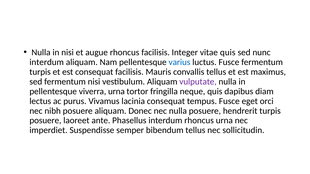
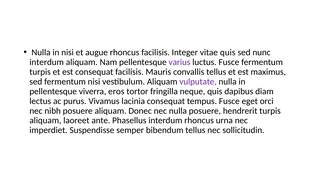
varius colour: blue -> purple (179, 62)
viverra urna: urna -> eros (116, 91)
posuere: posuere -> aliquam (45, 121)
